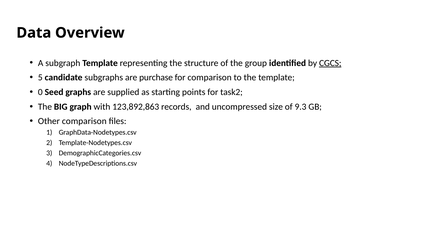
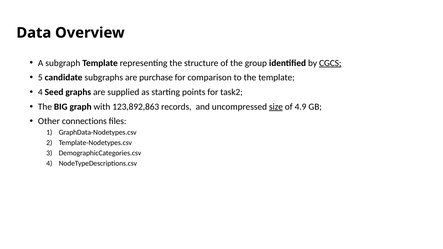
0: 0 -> 4 (40, 92)
size underline: none -> present (276, 107)
9.3: 9.3 -> 4.9 (301, 107)
Other comparison: comparison -> connections (84, 121)
